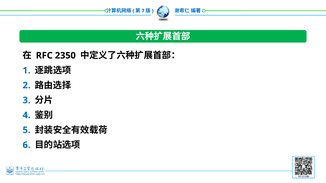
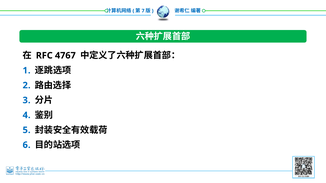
2350: 2350 -> 4767 (65, 56)
